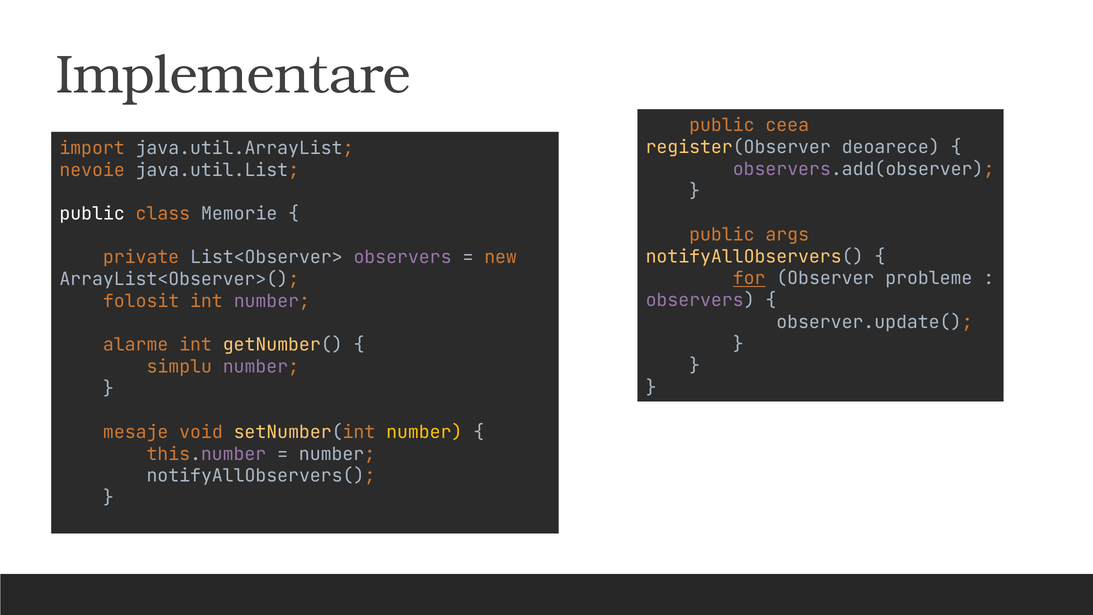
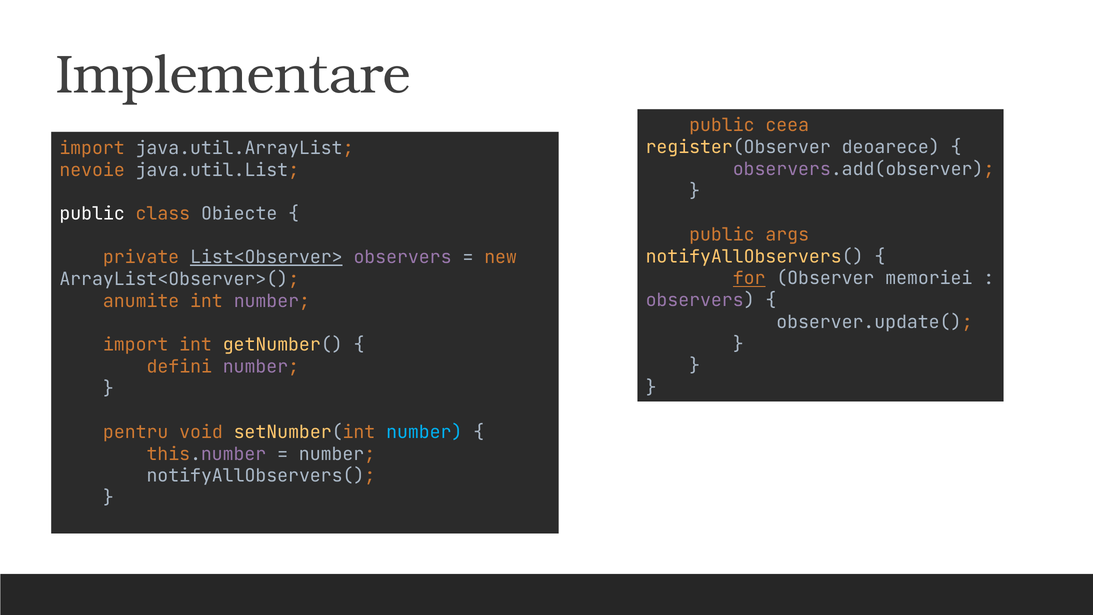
Memorie: Memorie -> Obiecte (239, 214)
List<Observer> underline: none -> present (266, 257)
probleme: probleme -> memoriei (929, 278)
folosit: folosit -> anumite (141, 301)
alarme: alarme -> import (136, 345)
simplu: simplu -> defini (179, 367)
mesaje: mesaje -> pentru (136, 432)
number colour: yellow -> light blue (424, 432)
